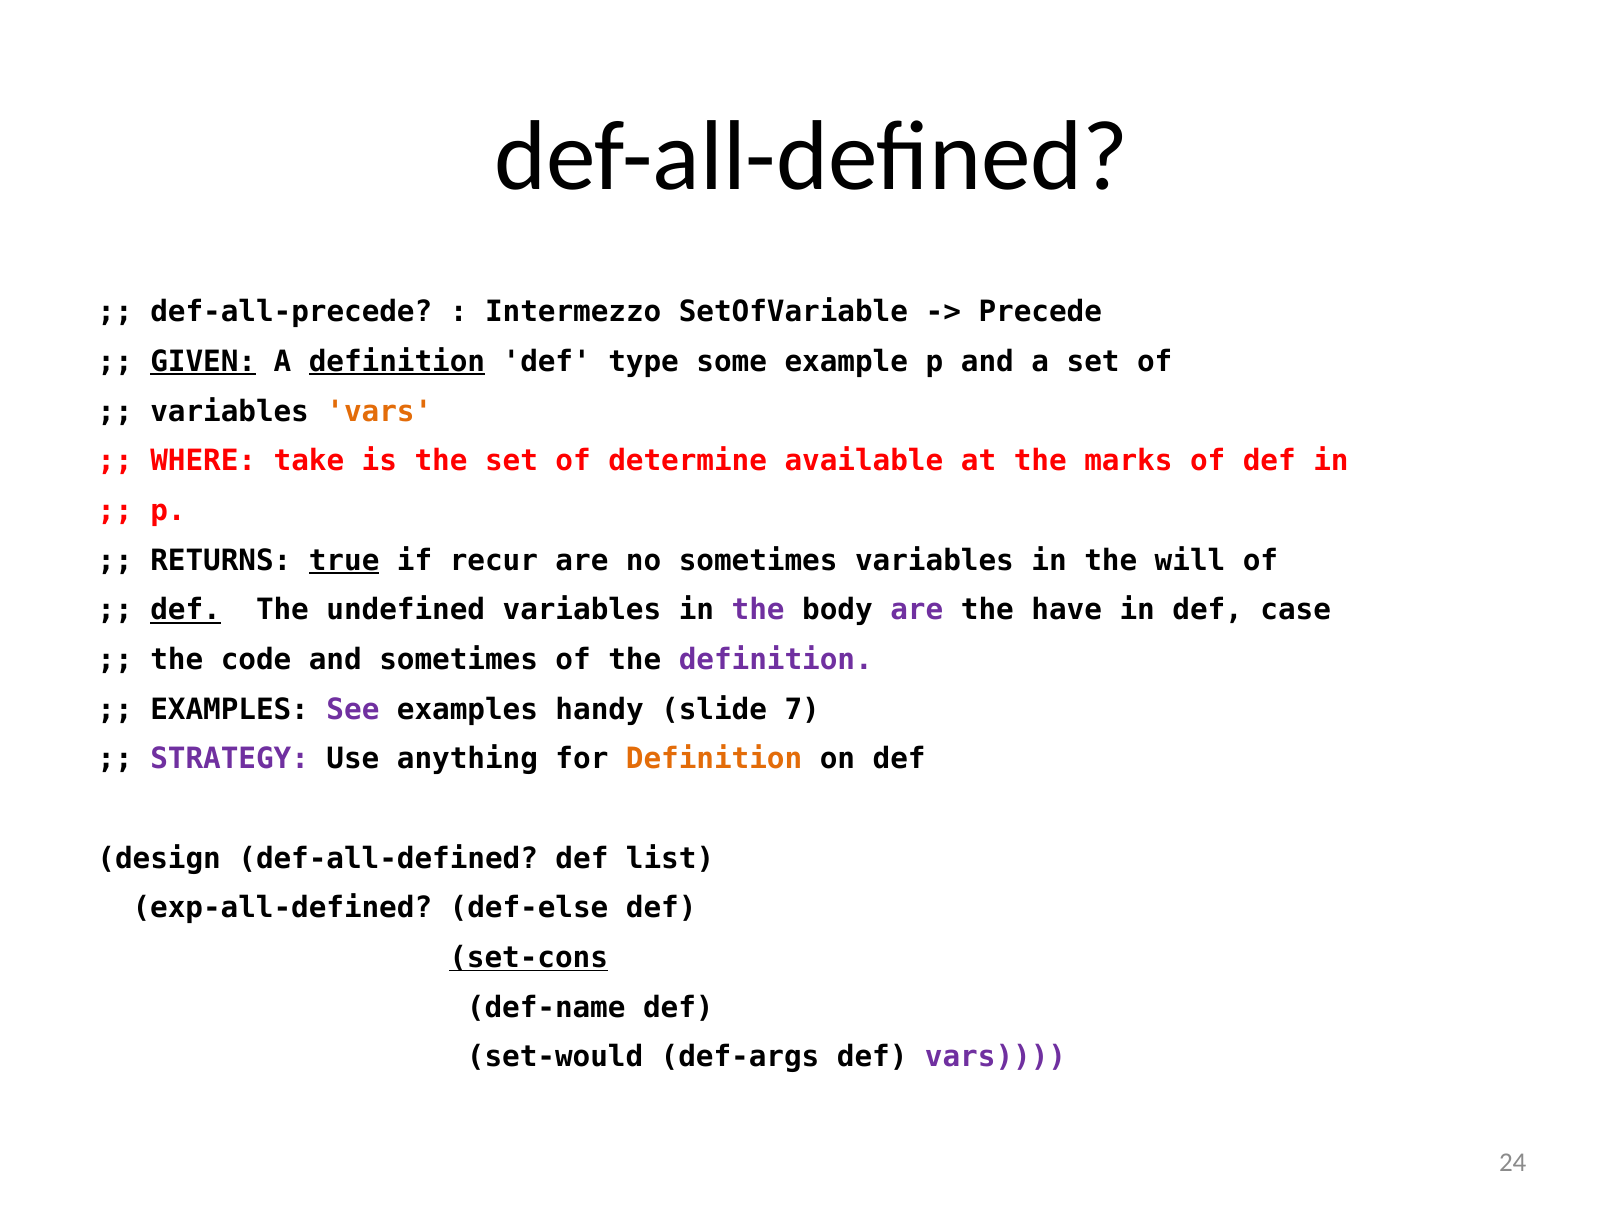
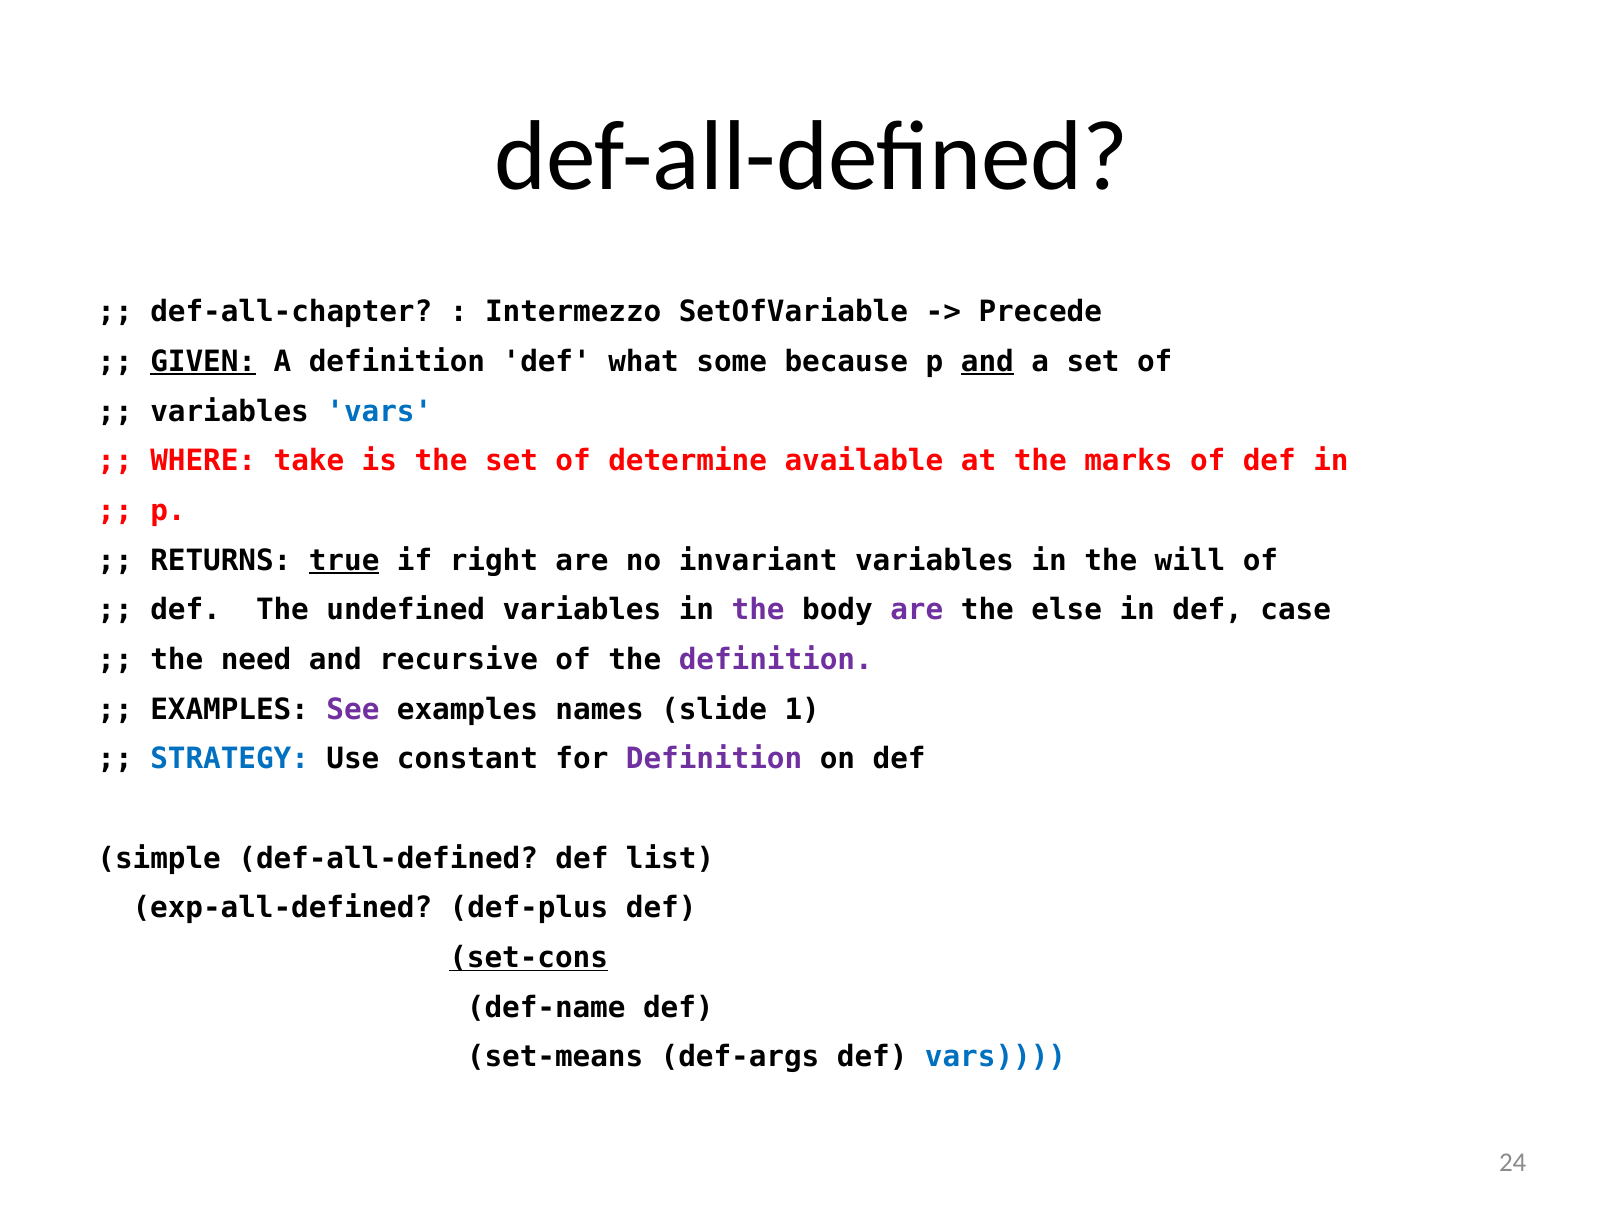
def-all-precede: def-all-precede -> def-all-chapter (291, 312)
definition underline: present -> none (397, 362)
type: type -> what (644, 362)
example: example -> because (846, 362)
and underline: none -> present (987, 362)
vars colour: orange -> blue (379, 411)
recur: recur -> right (494, 560)
no sometimes: sometimes -> invariant (758, 560)
def underline: present -> none (186, 610)
have: have -> else (1067, 610)
code: code -> need (256, 660)
and sometimes: sometimes -> recursive (459, 660)
handy: handy -> names (600, 709)
7: 7 -> 1 (802, 709)
STRATEGY colour: purple -> blue (230, 759)
anything: anything -> constant (467, 759)
Definition colour: orange -> purple (714, 759)
design: design -> simple (159, 858)
def-else: def-else -> def-plus (529, 908)
set-would: set-would -> set-means (555, 1057)
vars colour: purple -> blue (996, 1057)
